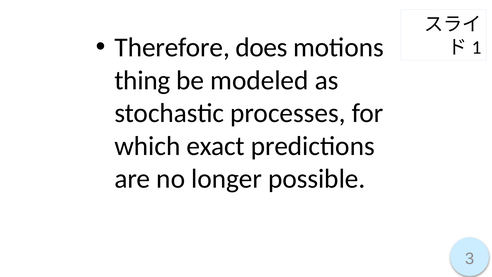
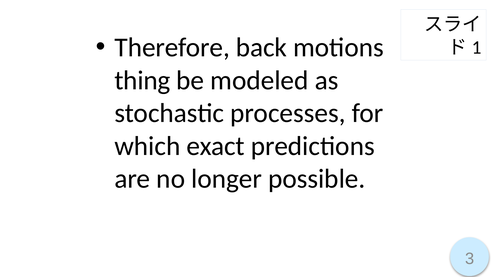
does: does -> back (261, 48)
